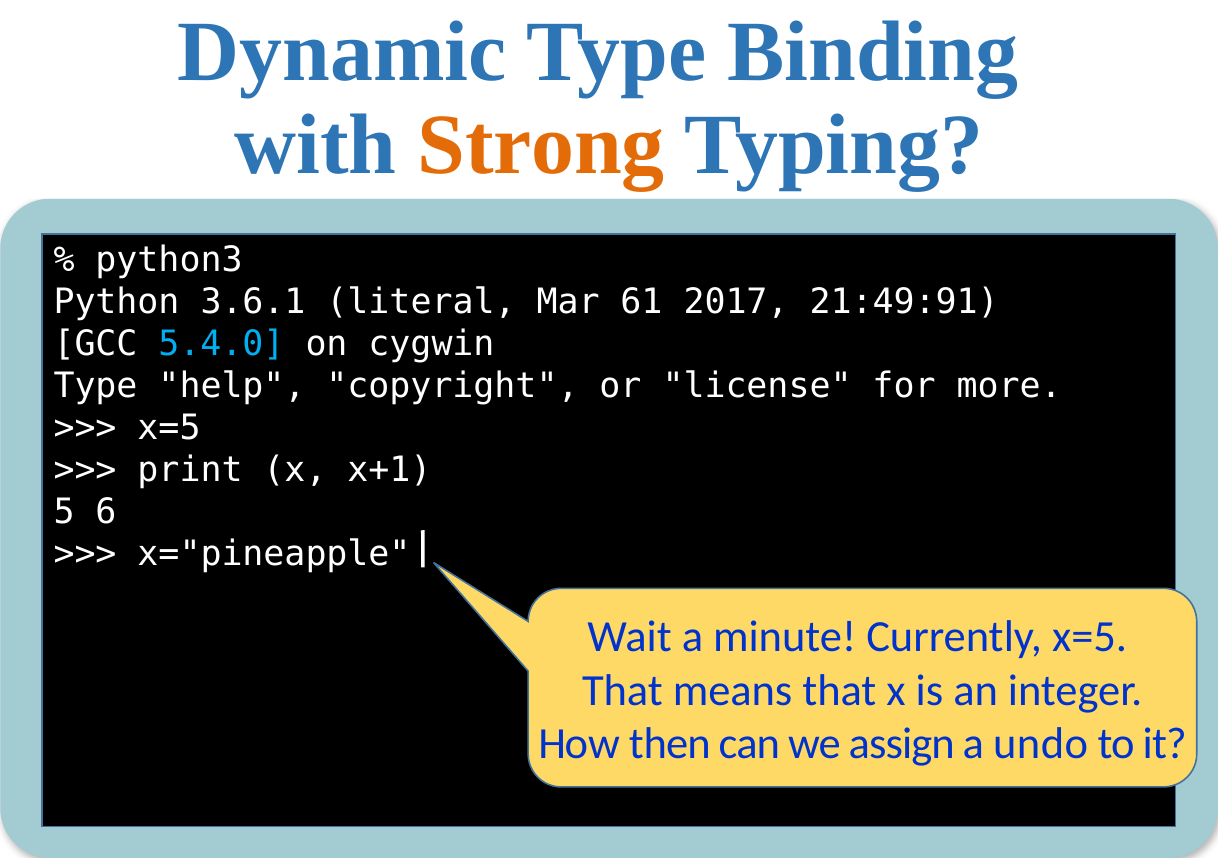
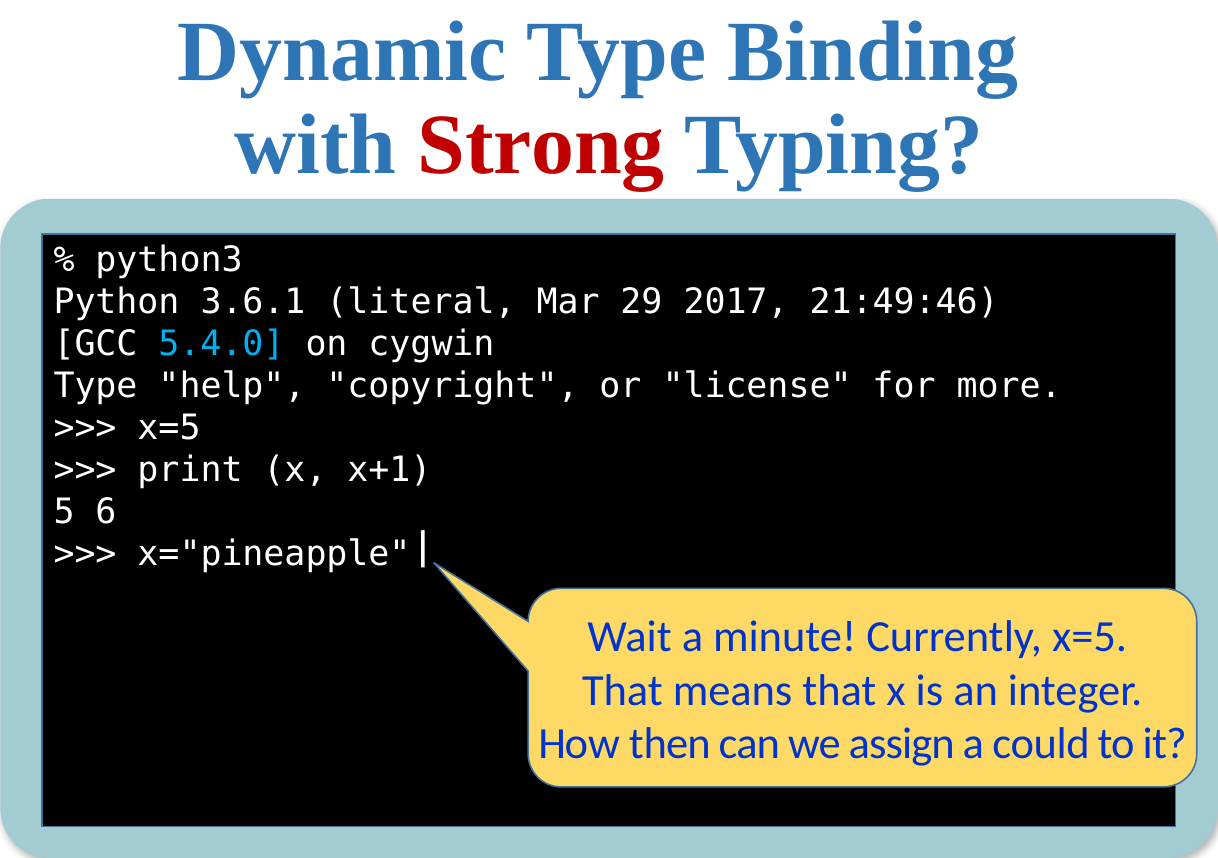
Strong colour: orange -> red (541, 145)
61: 61 -> 29 (641, 302)
21:49:91: 21:49:91 -> 21:49:46 (904, 302)
undo: undo -> could (1041, 745)
